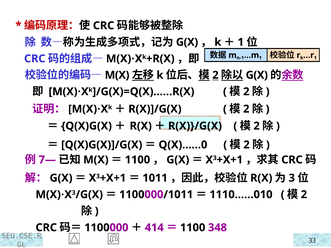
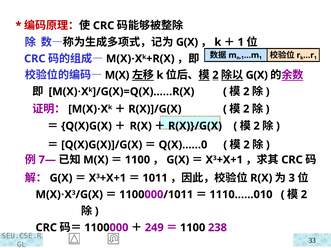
414: 414 -> 249 (154, 228)
348: 348 -> 238 (217, 228)
